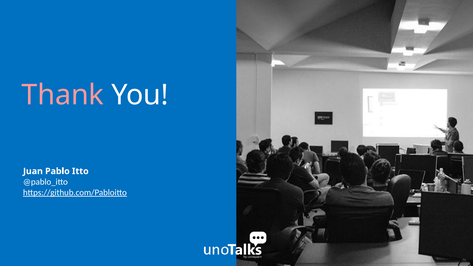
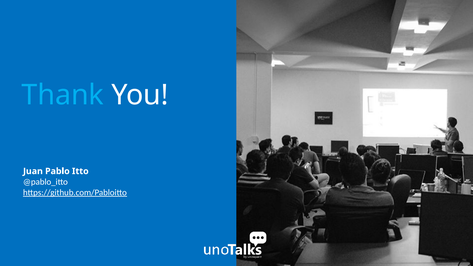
Thank colour: pink -> light blue (63, 95)
